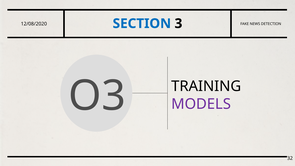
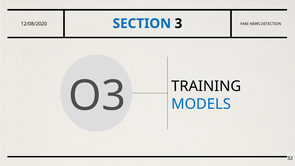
MODELS colour: purple -> blue (201, 104)
